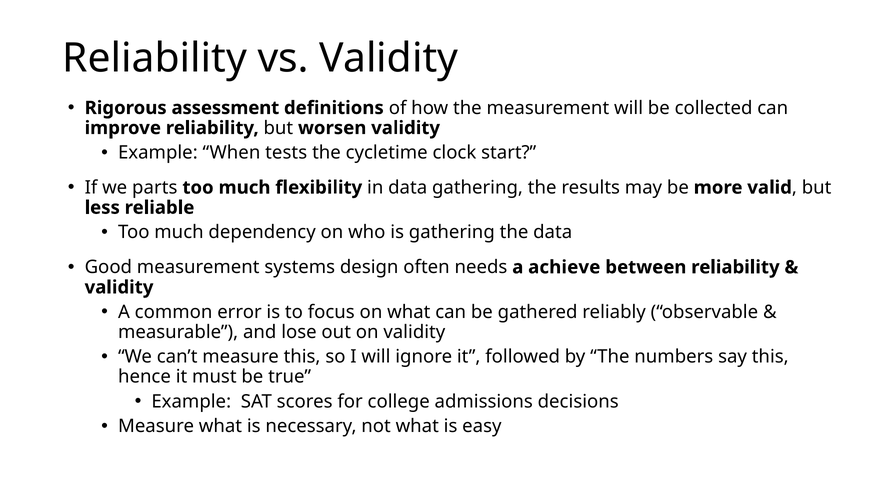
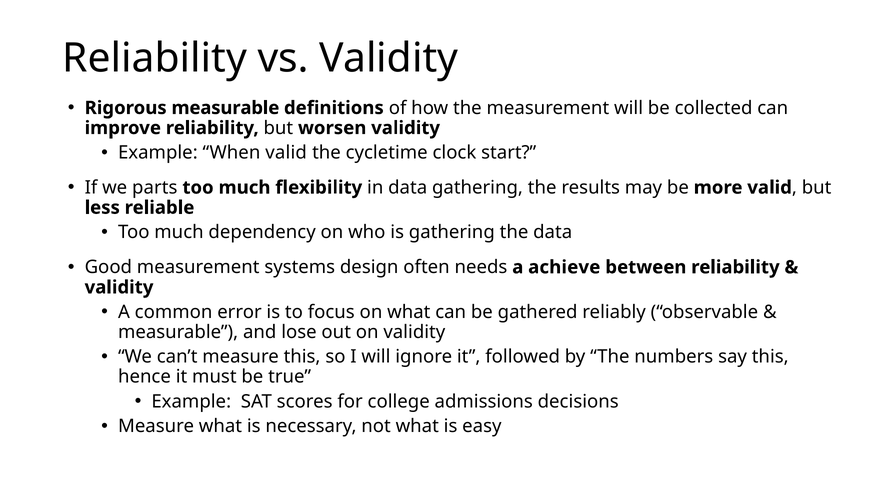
Rigorous assessment: assessment -> measurable (225, 108)
When tests: tests -> valid (286, 153)
